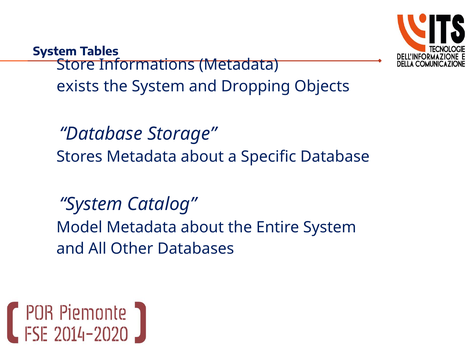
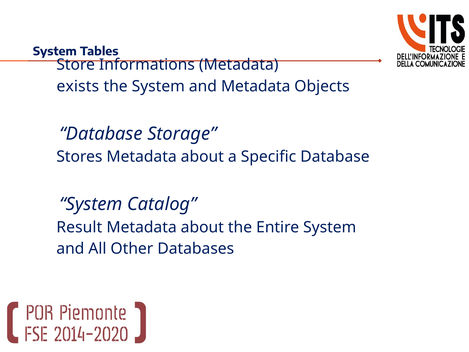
and Dropping: Dropping -> Metadata (256, 86)
Model: Model -> Result (79, 227)
